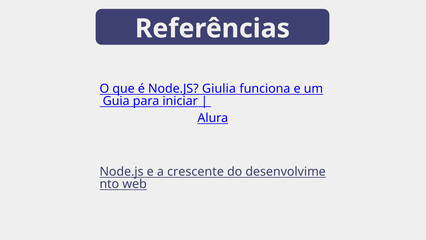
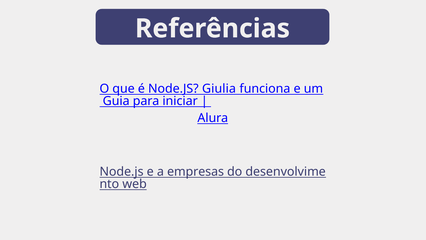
crescente: crescente -> empresas (196, 171)
